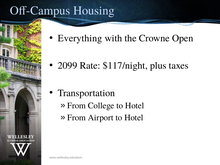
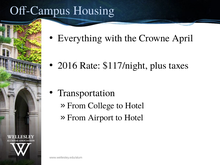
Open: Open -> April (183, 38)
2099: 2099 -> 2016 (67, 66)
